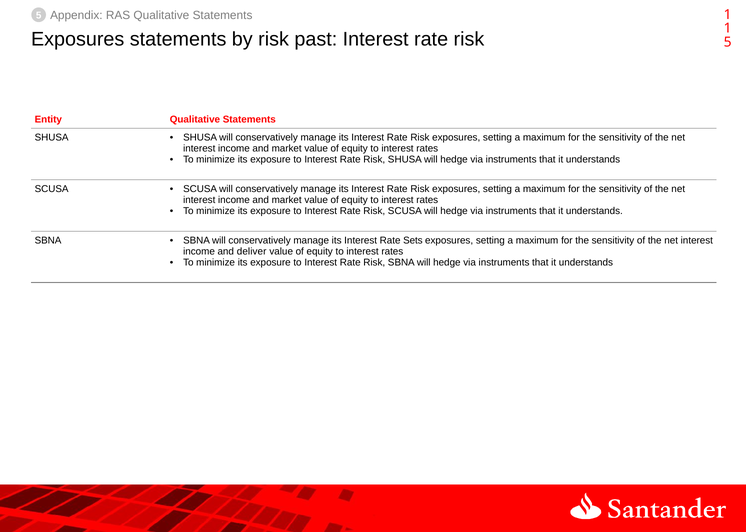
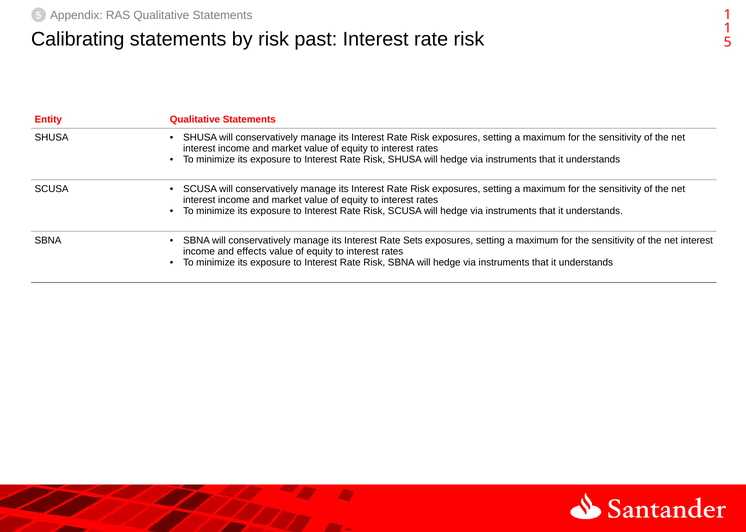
Exposures: Exposures -> Calibrating (78, 39)
deliver: deliver -> effects (252, 252)
